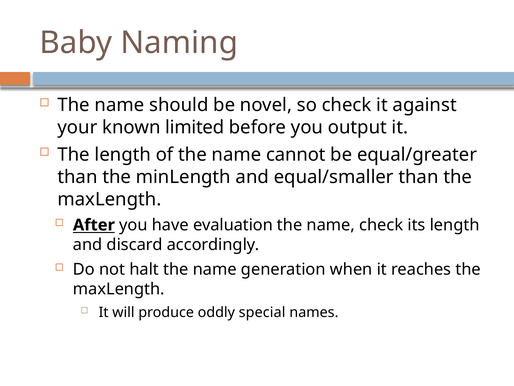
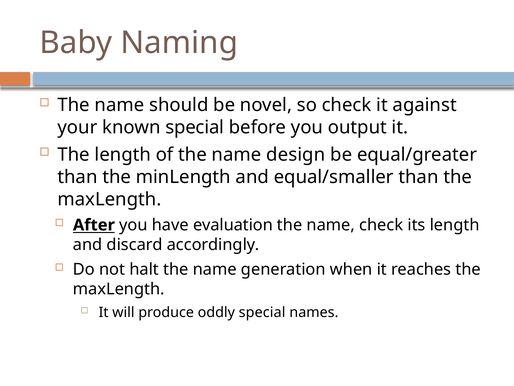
known limited: limited -> special (195, 127)
cannot: cannot -> design (296, 154)
